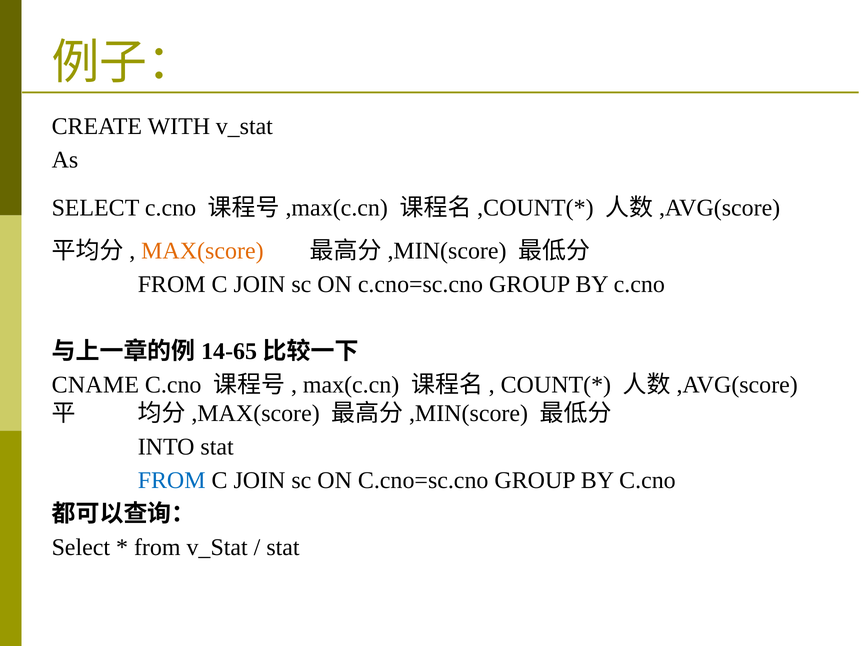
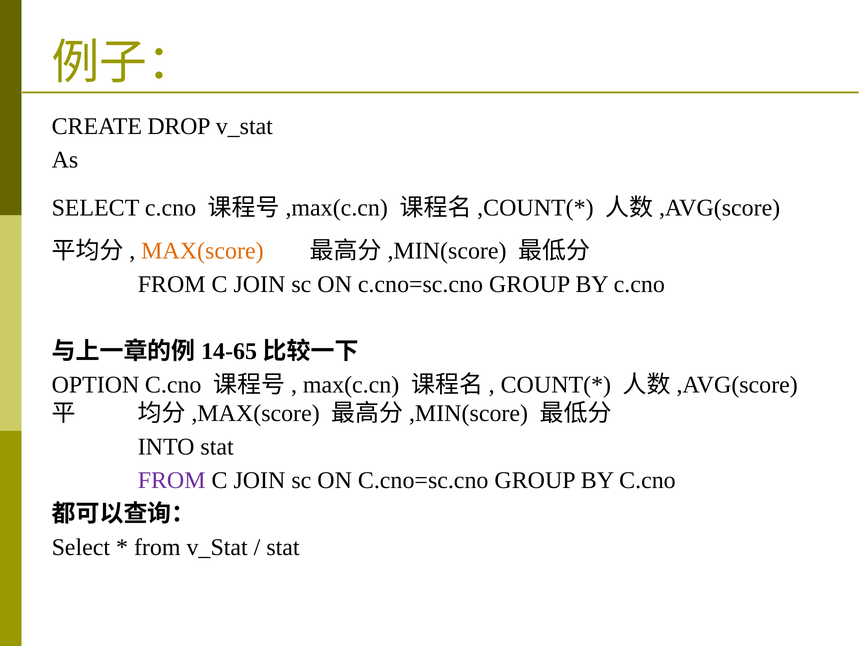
WITH: WITH -> DROP (179, 126)
CNAME: CNAME -> OPTION (96, 385)
FROM colour: blue -> purple (172, 480)
